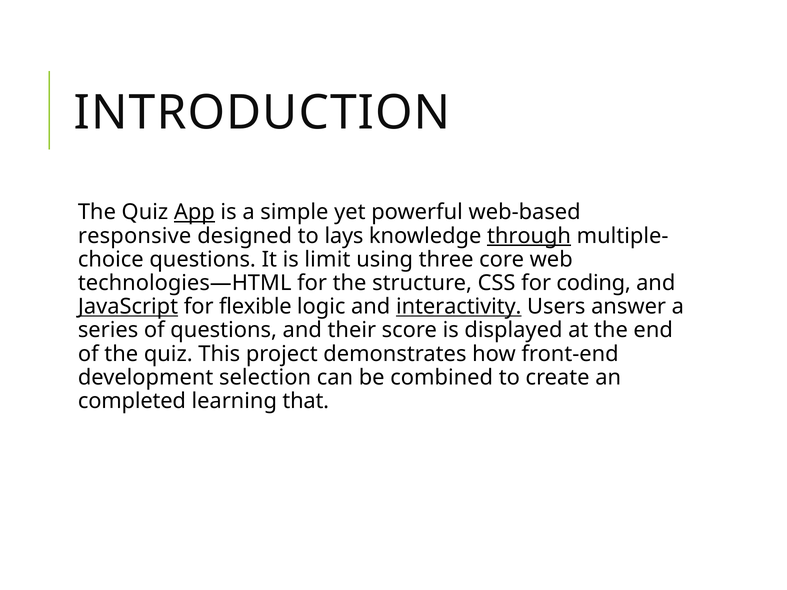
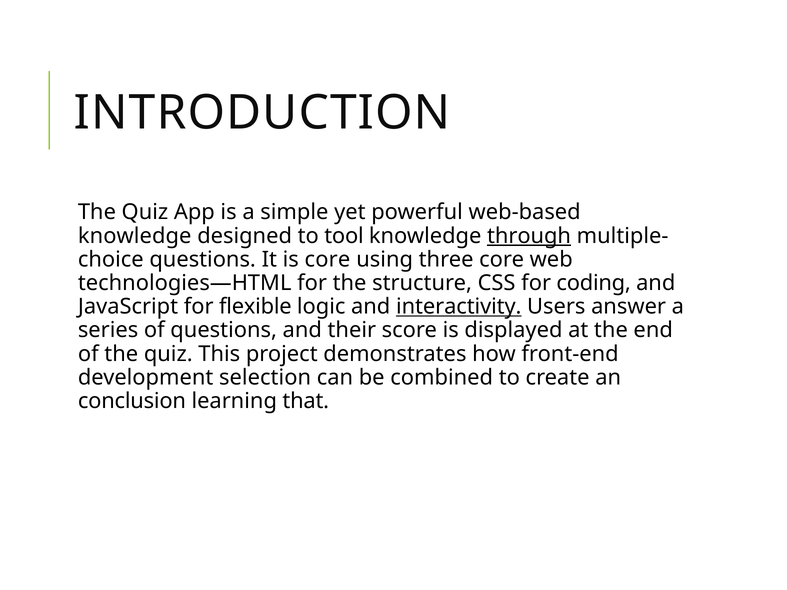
App underline: present -> none (194, 212)
responsive: responsive -> knowledge (135, 236)
lays: lays -> tool (344, 236)
is limit: limit -> core (327, 260)
JavaScript underline: present -> none (128, 307)
completed: completed -> conclusion (132, 401)
